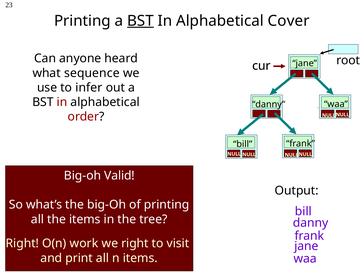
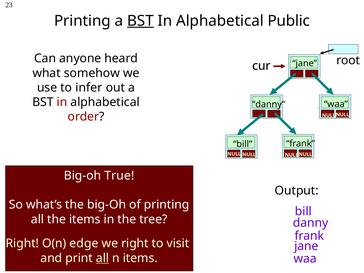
Cover: Cover -> Public (289, 21)
sequence: sequence -> somehow (92, 73)
Valid: Valid -> True (119, 176)
work: work -> edge (84, 243)
all underline: none -> present (103, 258)
